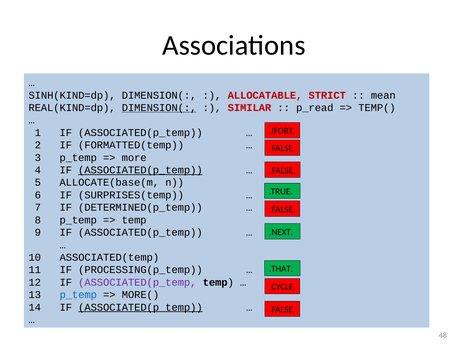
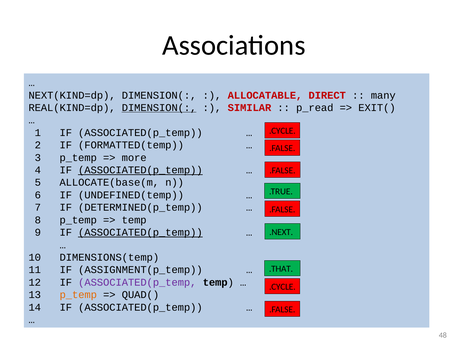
SINH(KIND=dp: SINH(KIND=dp -> NEXT(KIND=dp (72, 95)
STRICT: STRICT -> DIRECT (327, 95)
mean: mean -> many (383, 95)
TEMP(: TEMP( -> EXIT( (377, 108)
.IFORT: .IFORT -> .CYCLE (282, 131)
SURPRISES(temp: SURPRISES(temp -> UNDEFINED(temp (131, 195)
ASSOCIATED(p_temp underline: none -> present (140, 232)
ASSOCIATED(temp: ASSOCIATED(temp -> DIMENSIONS(temp (109, 257)
PROCESSING(p_temp: PROCESSING(p_temp -> ASSIGNMENT(p_temp (140, 270)
p_temp colour: blue -> orange (78, 295)
MORE(: MORE( -> QUAD( (140, 295)
ASSOCIATED(p_temp underline: present -> none (140, 307)
